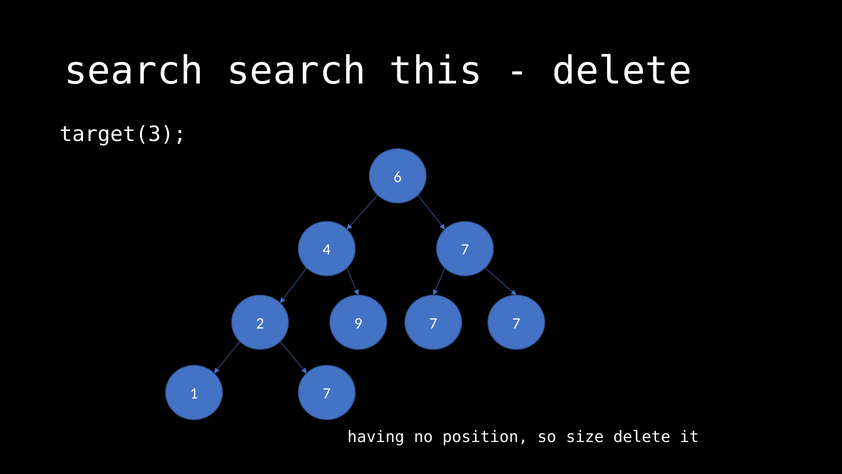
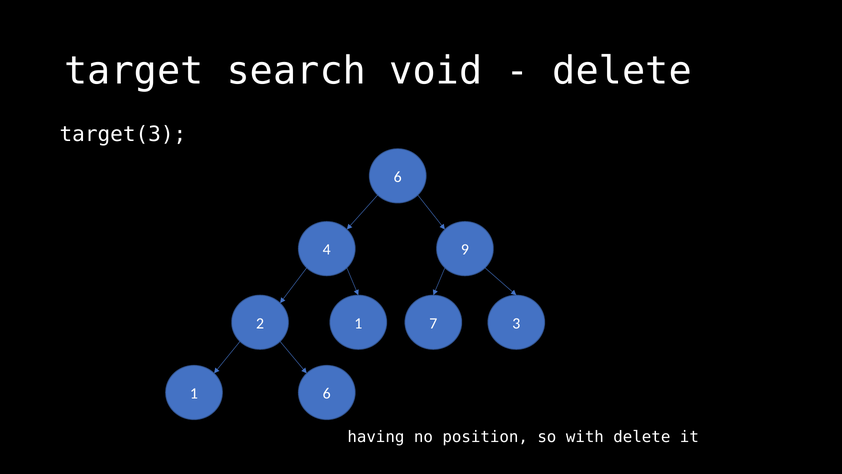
search: search -> target (134, 71)
this: this -> void (436, 71)
4 7: 7 -> 9 (465, 250)
2 9: 9 -> 1 (358, 323)
7: 7 -> 3 (516, 323)
1 7: 7 -> 6 (327, 393)
size: size -> with (585, 437)
